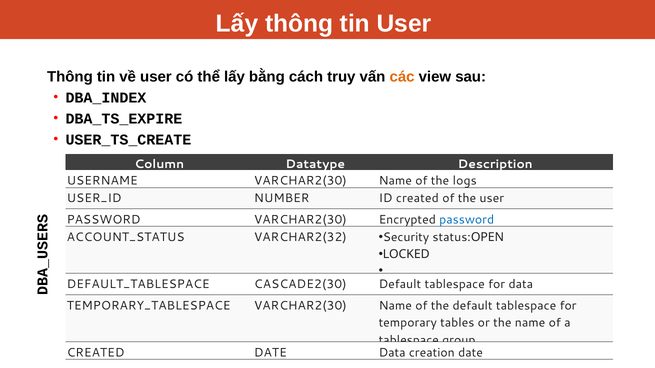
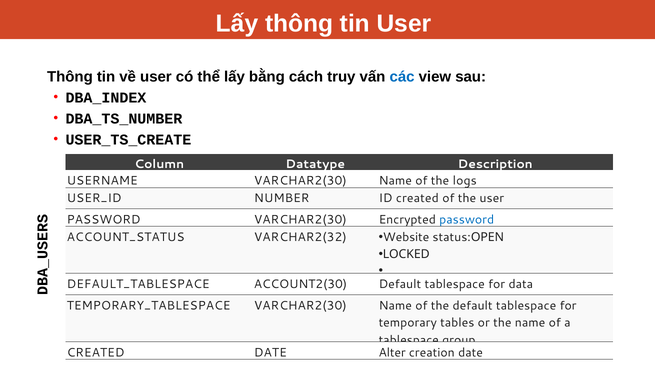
các colour: orange -> blue (402, 77)
DBA_TS_EXPIRE: DBA_TS_EXPIRE -> DBA_TS_NUMBER (124, 119)
Security: Security -> Website (406, 237)
CASCADE2(30: CASCADE2(30 -> ACCOUNT2(30 (300, 284)
DATE Data: Data -> Alter (392, 353)
